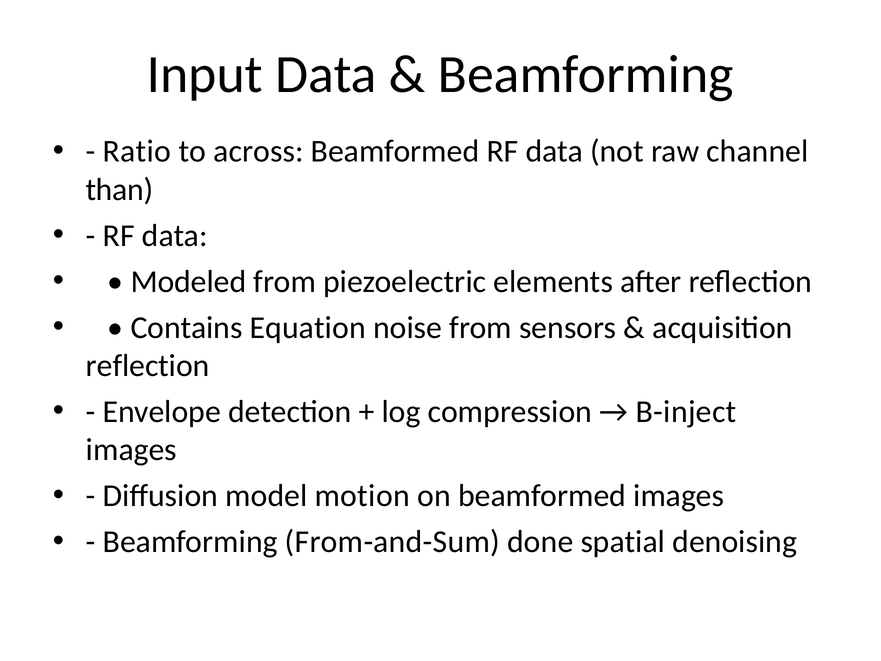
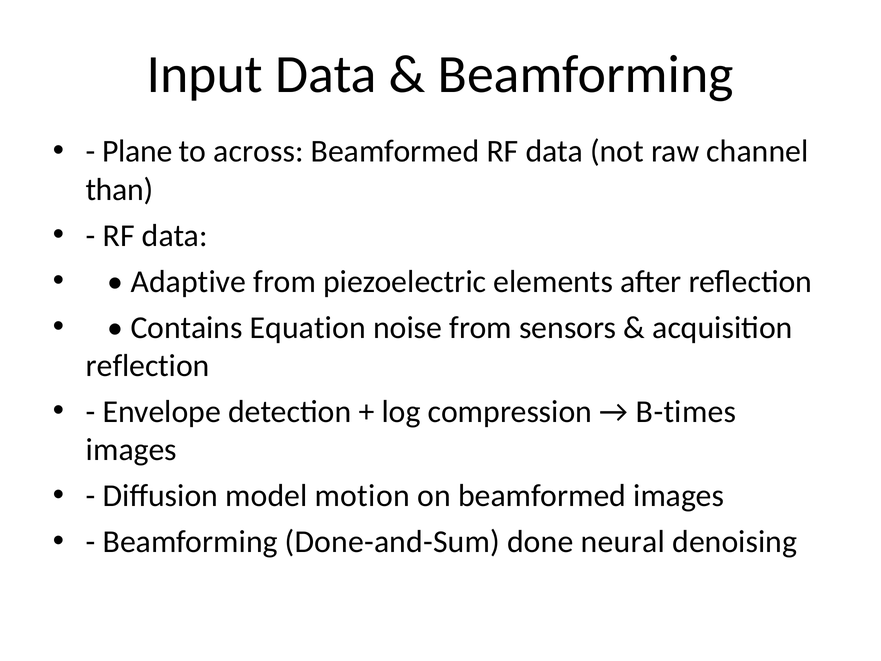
Ratio: Ratio -> Plane (137, 151)
Modeled: Modeled -> Adaptive (188, 281)
B-inject: B-inject -> B-times (686, 412)
From-and-Sum: From-and-Sum -> Done-and-Sum (392, 542)
spatial: spatial -> neural (623, 542)
